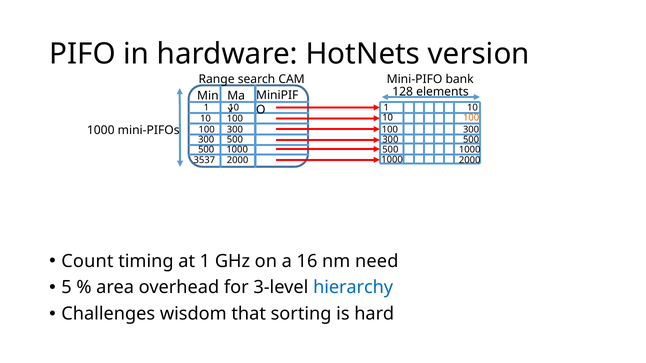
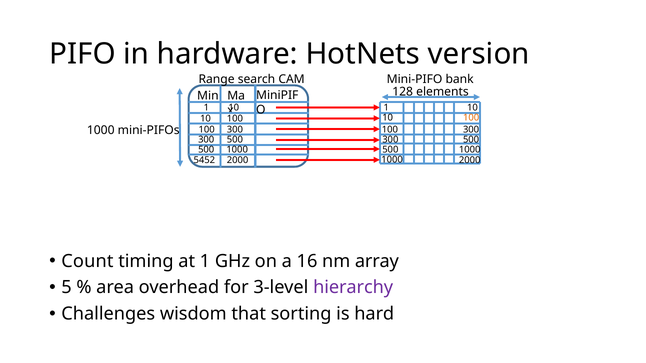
3537: 3537 -> 5452 (204, 160)
need: need -> array (377, 261)
hierarchy colour: blue -> purple (353, 288)
